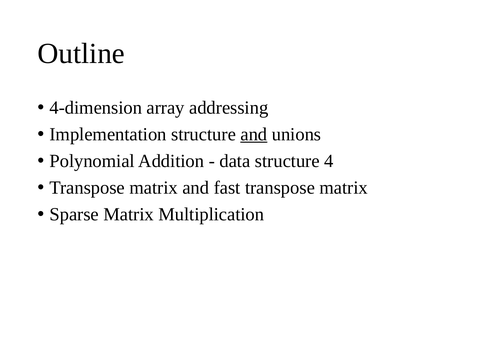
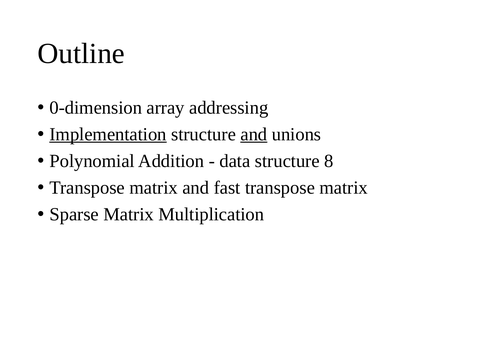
4-dimension: 4-dimension -> 0-dimension (96, 108)
Implementation underline: none -> present (108, 134)
4: 4 -> 8 (329, 161)
